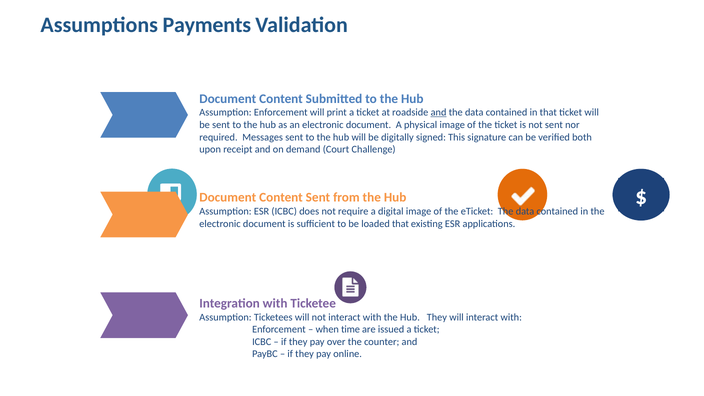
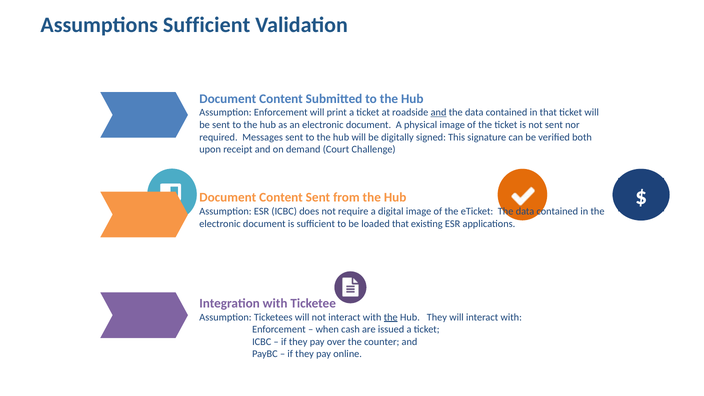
Assumptions Payments: Payments -> Sufficient (207, 25)
the underline: none -> present (391, 317)
time: time -> cash (350, 329)
